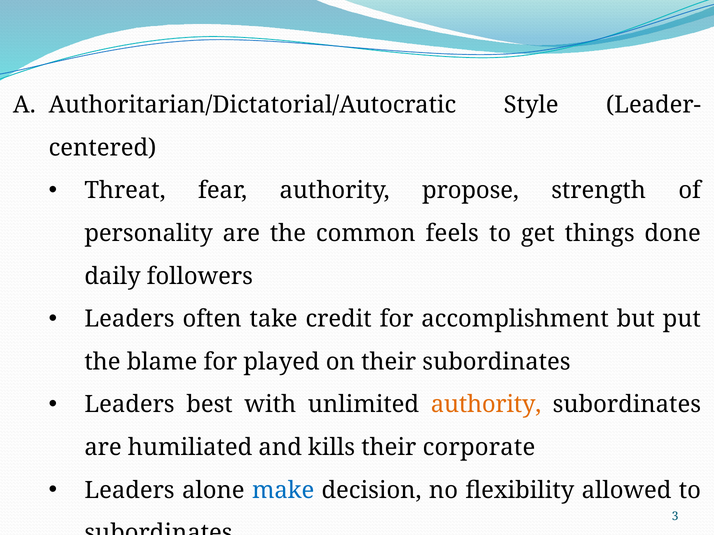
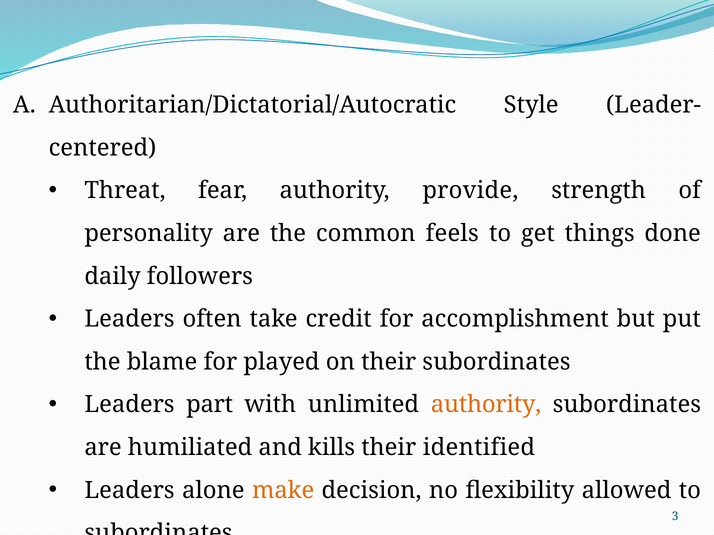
propose: propose -> provide (470, 191)
best: best -> part (210, 405)
corporate: corporate -> identified (479, 448)
make colour: blue -> orange (283, 491)
